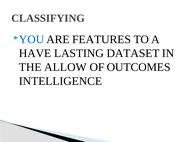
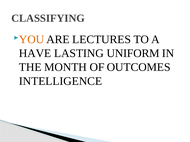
YOU colour: blue -> orange (32, 40)
FEATURES: FEATURES -> LECTURES (102, 40)
DATASET: DATASET -> UNIFORM (133, 53)
ALLOW: ALLOW -> MONTH (65, 67)
